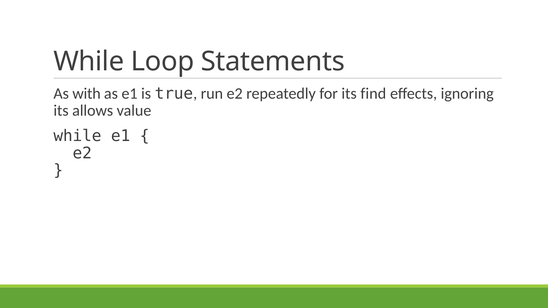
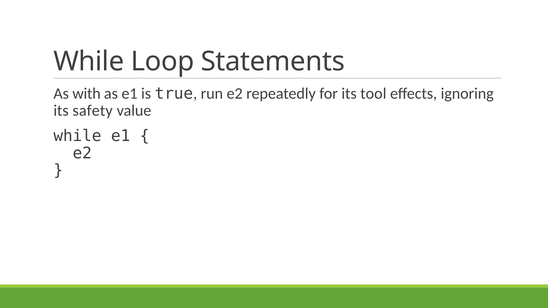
find: find -> tool (373, 94)
allows: allows -> safety (93, 111)
